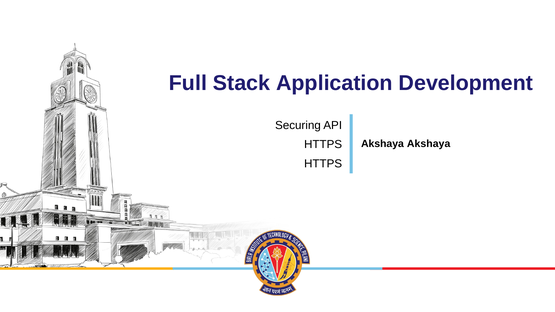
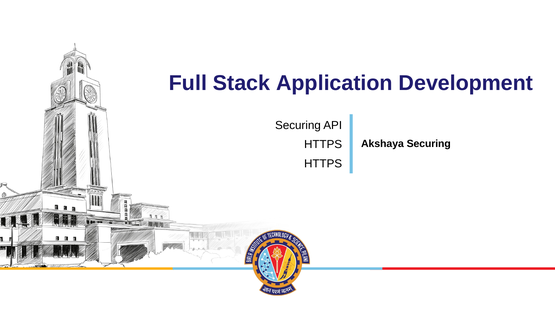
Akshaya Akshaya: Akshaya -> Securing (429, 144)
